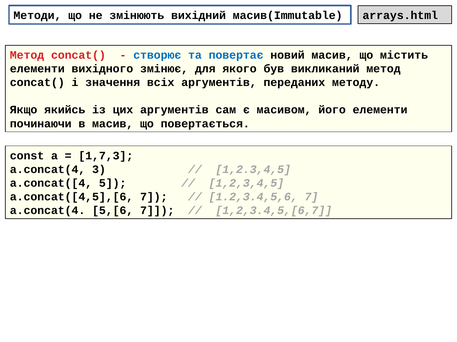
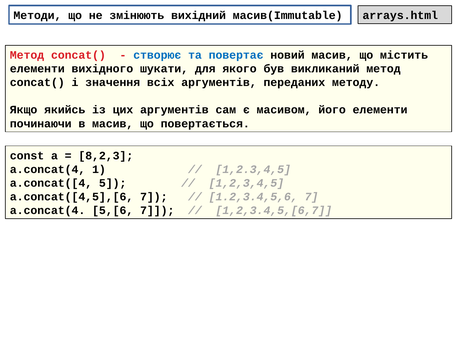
змінює: змінює -> шукати (164, 69)
1,7,3: 1,7,3 -> 8,2,3 (106, 156)
3: 3 -> 1 (99, 170)
